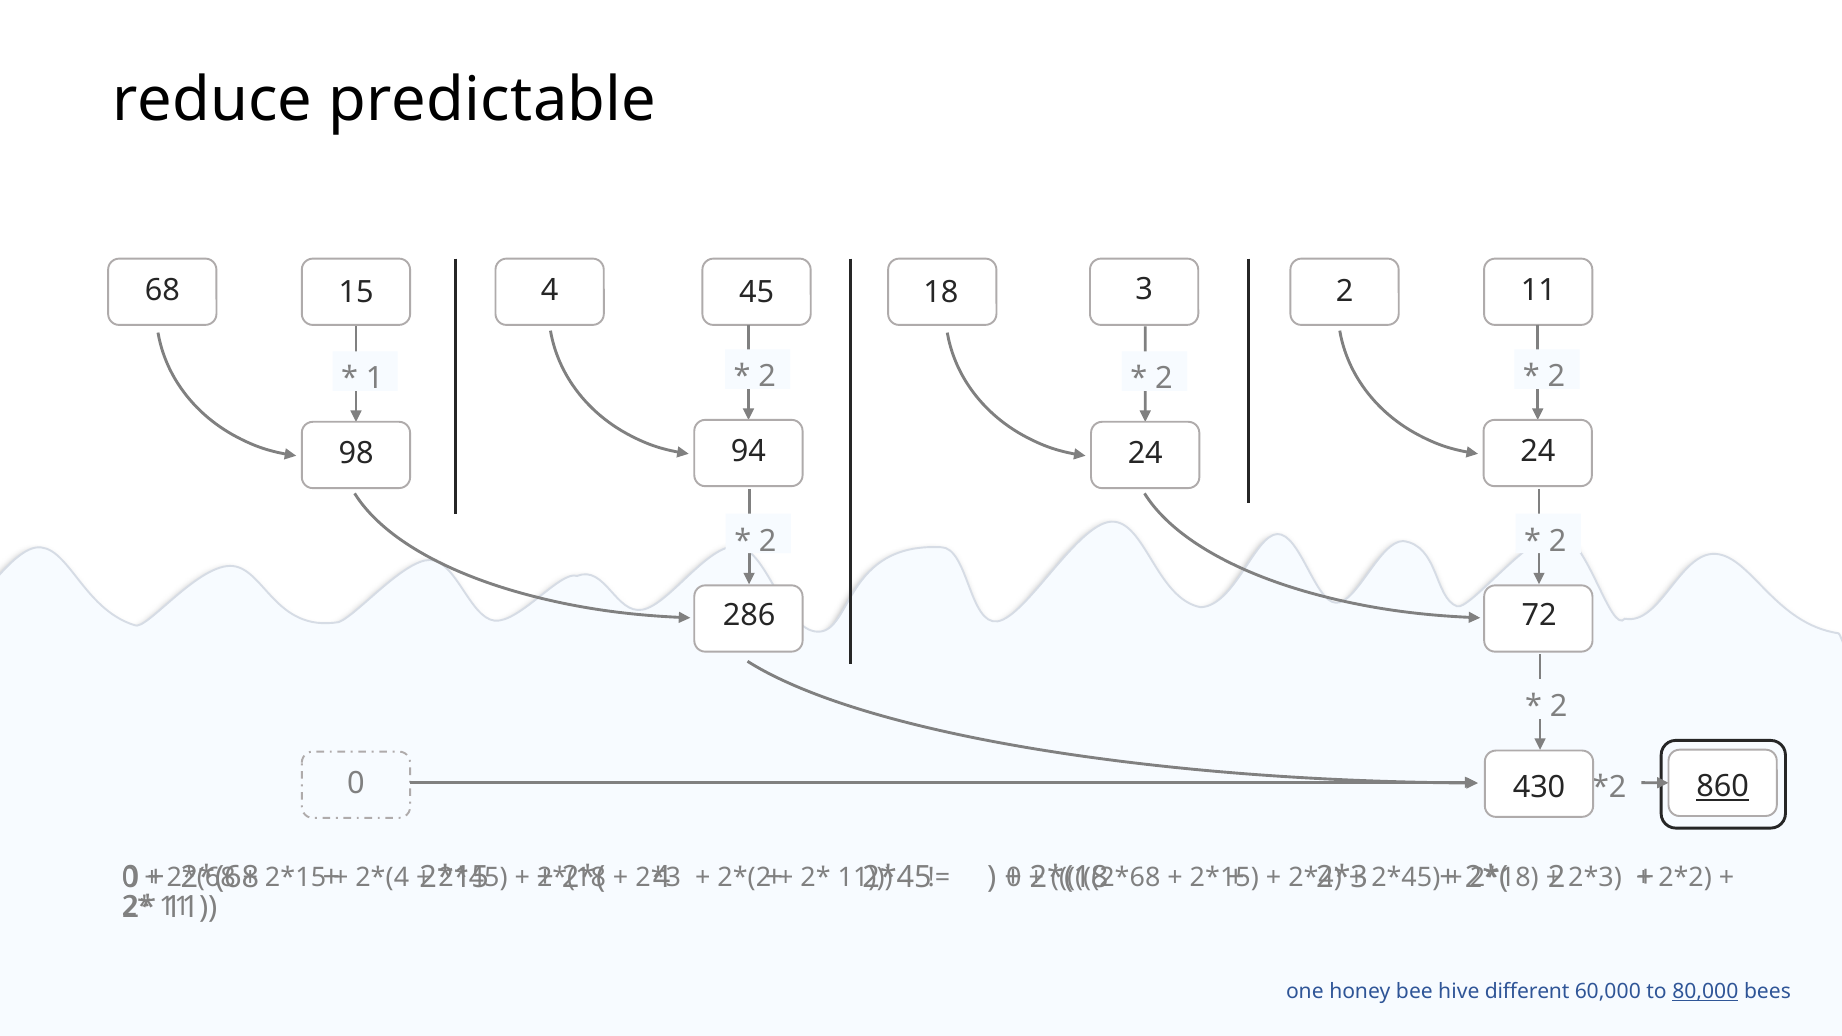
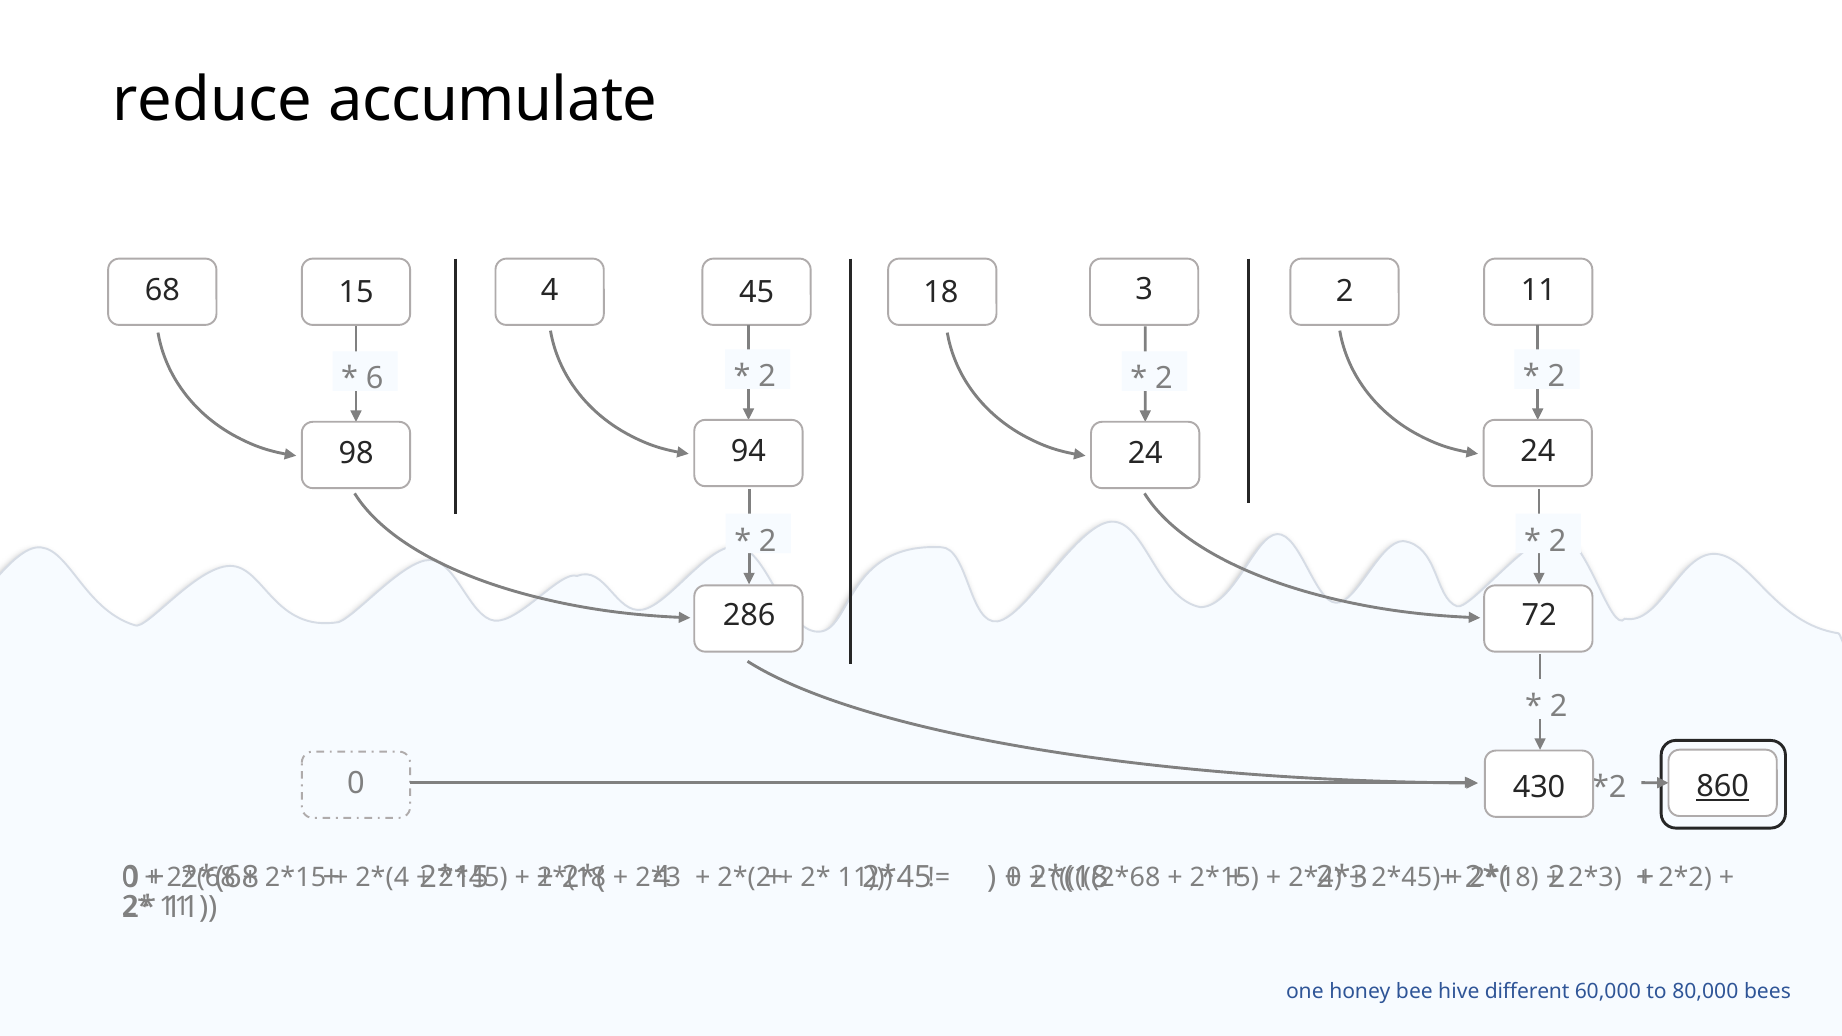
predictable: predictable -> accumulate (493, 100)
1: 1 -> 6 (375, 379)
80,000 underline: present -> none (1705, 991)
